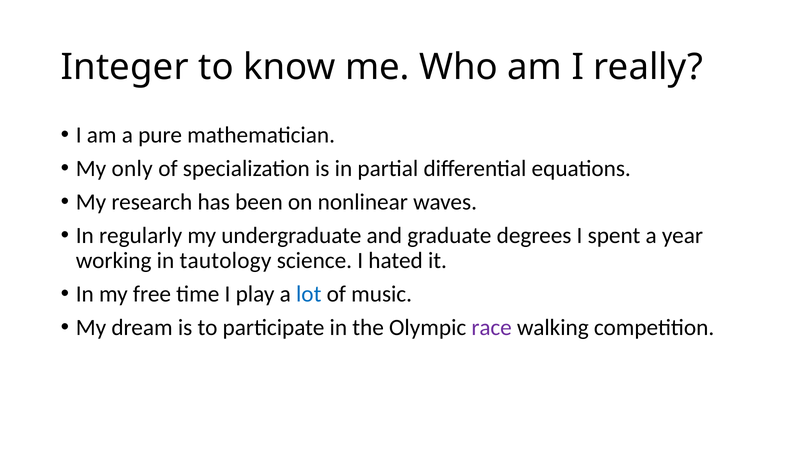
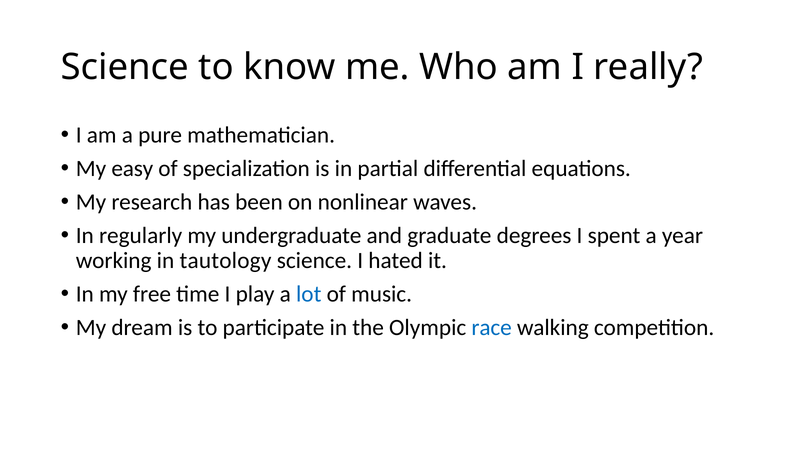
Integer: Integer -> Science (125, 67)
only: only -> easy (132, 168)
race colour: purple -> blue (492, 327)
